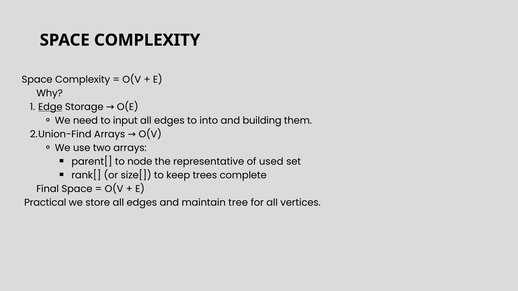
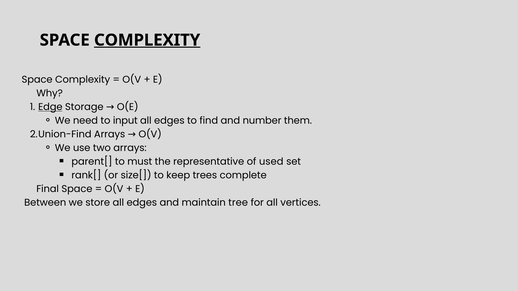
COMPLEXITY underline: none -> present (147, 40)
into: into -> find (209, 121)
building: building -> number (262, 121)
node: node -> must (140, 162)
Practical: Practical -> Between (45, 203)
